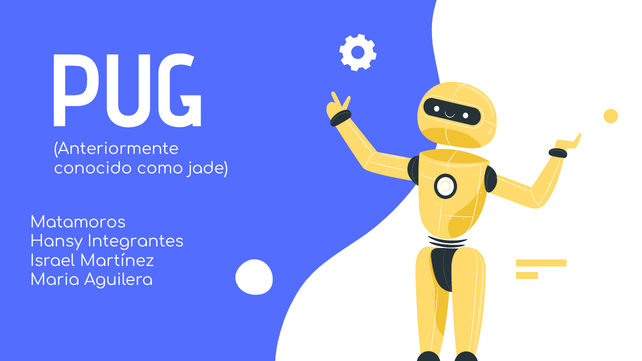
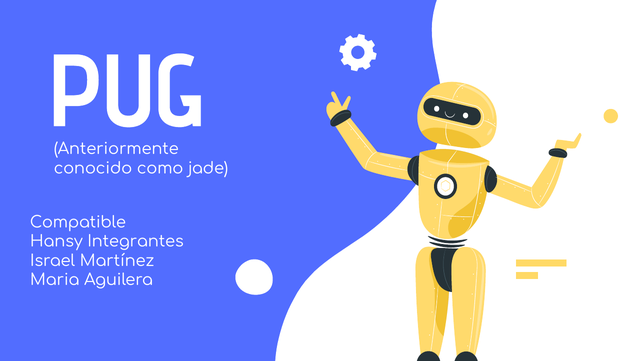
Matamoros: Matamoros -> Compatible (78, 222)
